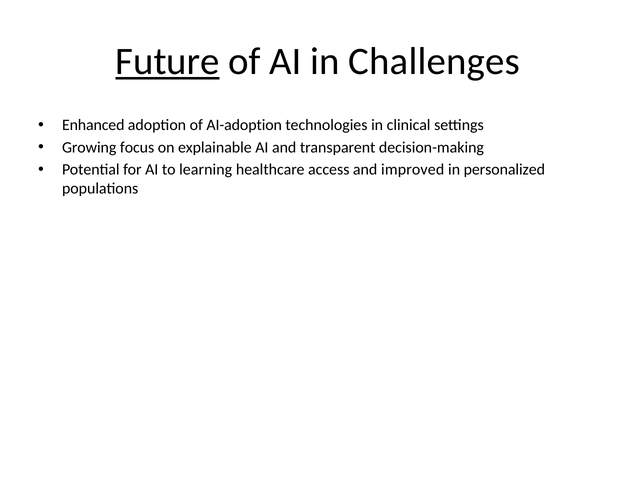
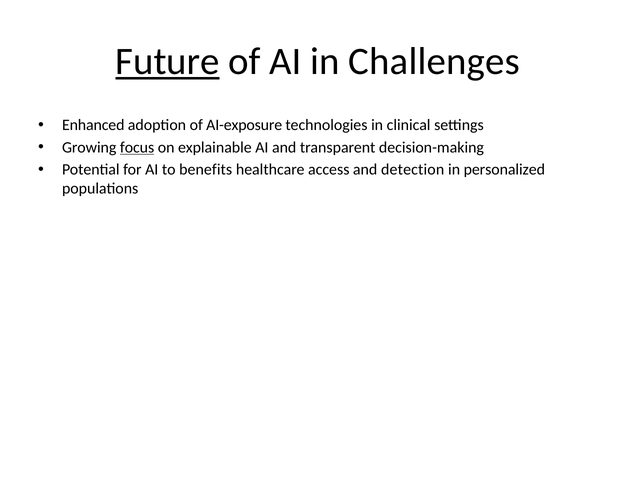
AI-adoption: AI-adoption -> AI-exposure (244, 125)
focus underline: none -> present (137, 147)
learning: learning -> benefits (206, 170)
improved: improved -> detection (413, 170)
